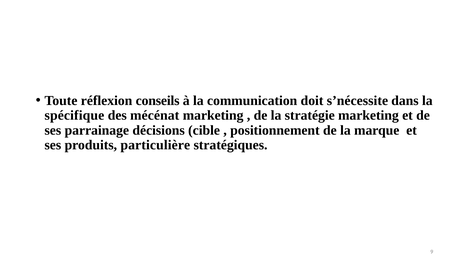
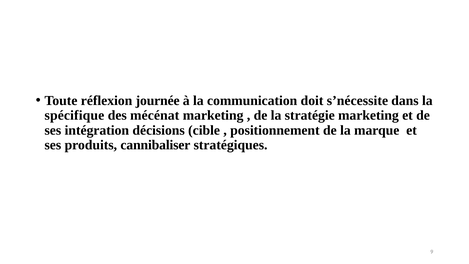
conseils: conseils -> journée (158, 101)
parrainage: parrainage -> intégration (97, 130)
particulière: particulière -> cannibaliser (155, 145)
